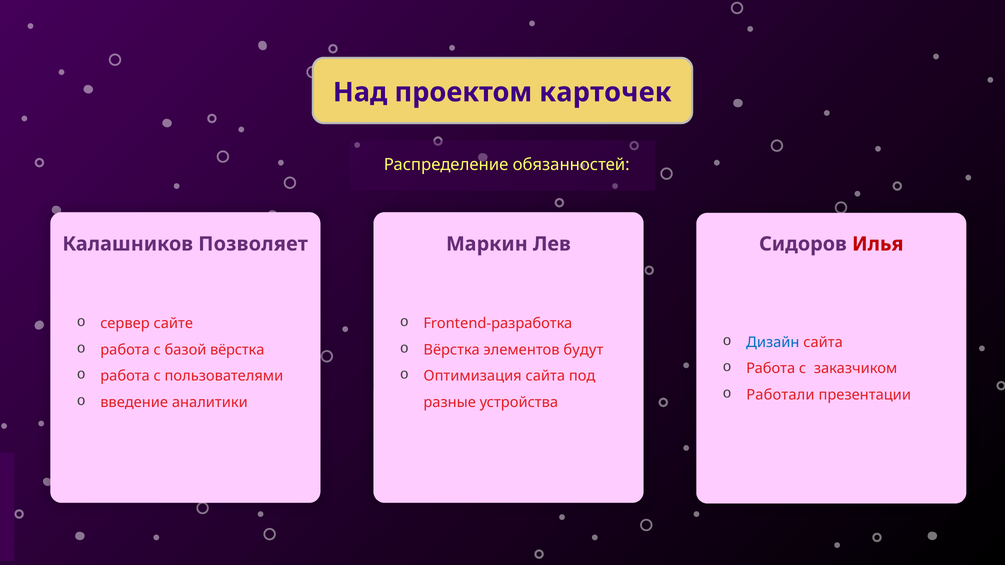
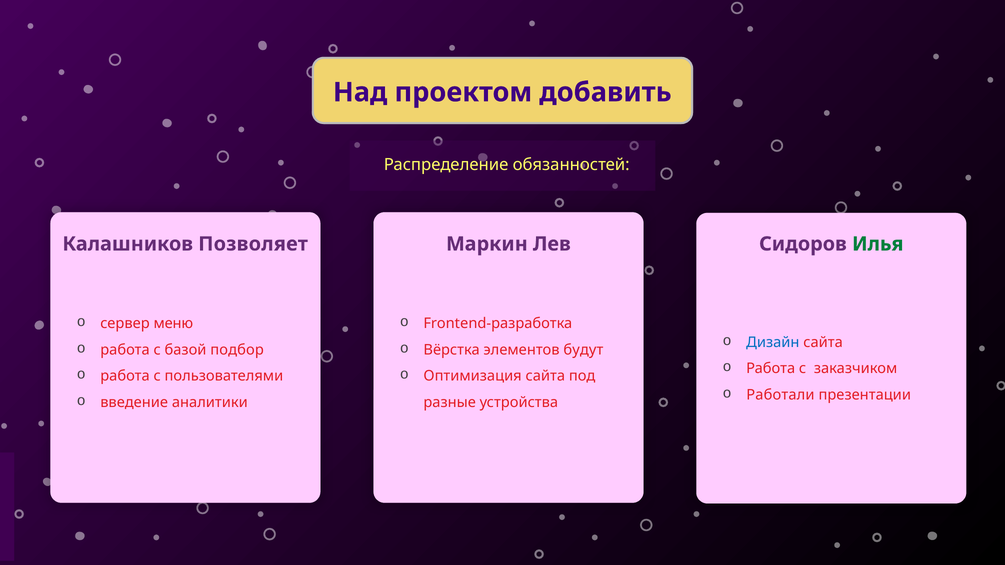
карточек: карточек -> добавить (606, 92)
Илья colour: red -> green (878, 244)
сайте: сайте -> меню (173, 324)
базой вёрстка: вёрстка -> подбор (237, 350)
